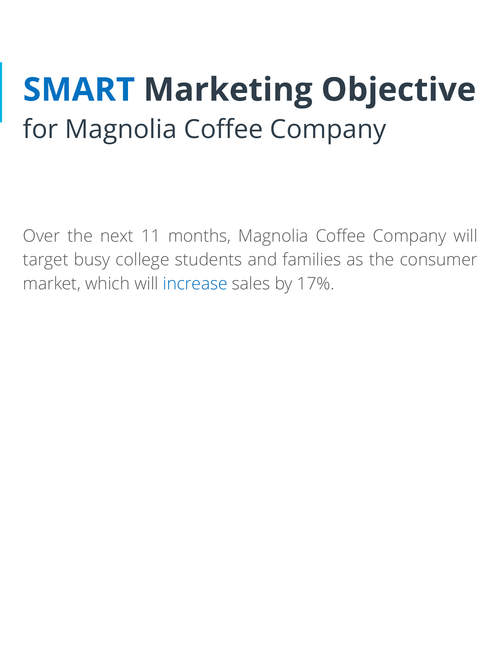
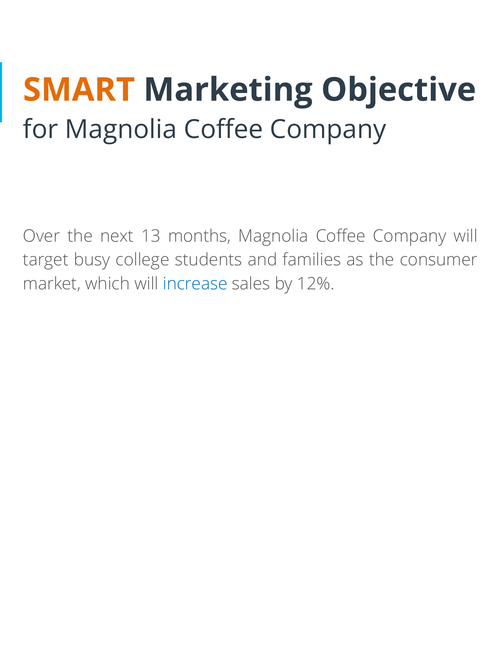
SMART colour: blue -> orange (79, 90)
11: 11 -> 13 (151, 236)
17%: 17% -> 12% (316, 283)
